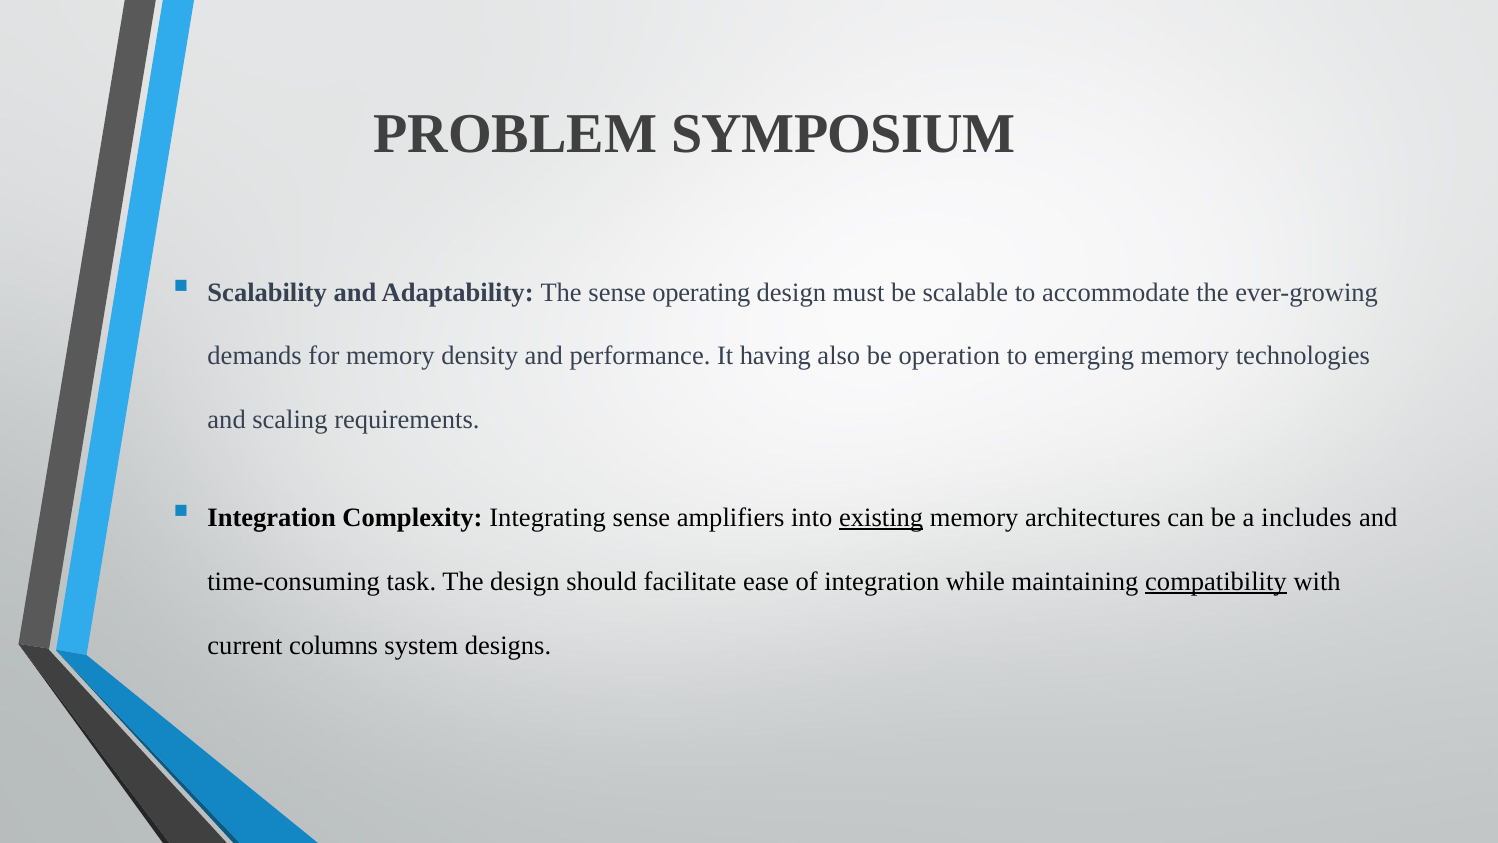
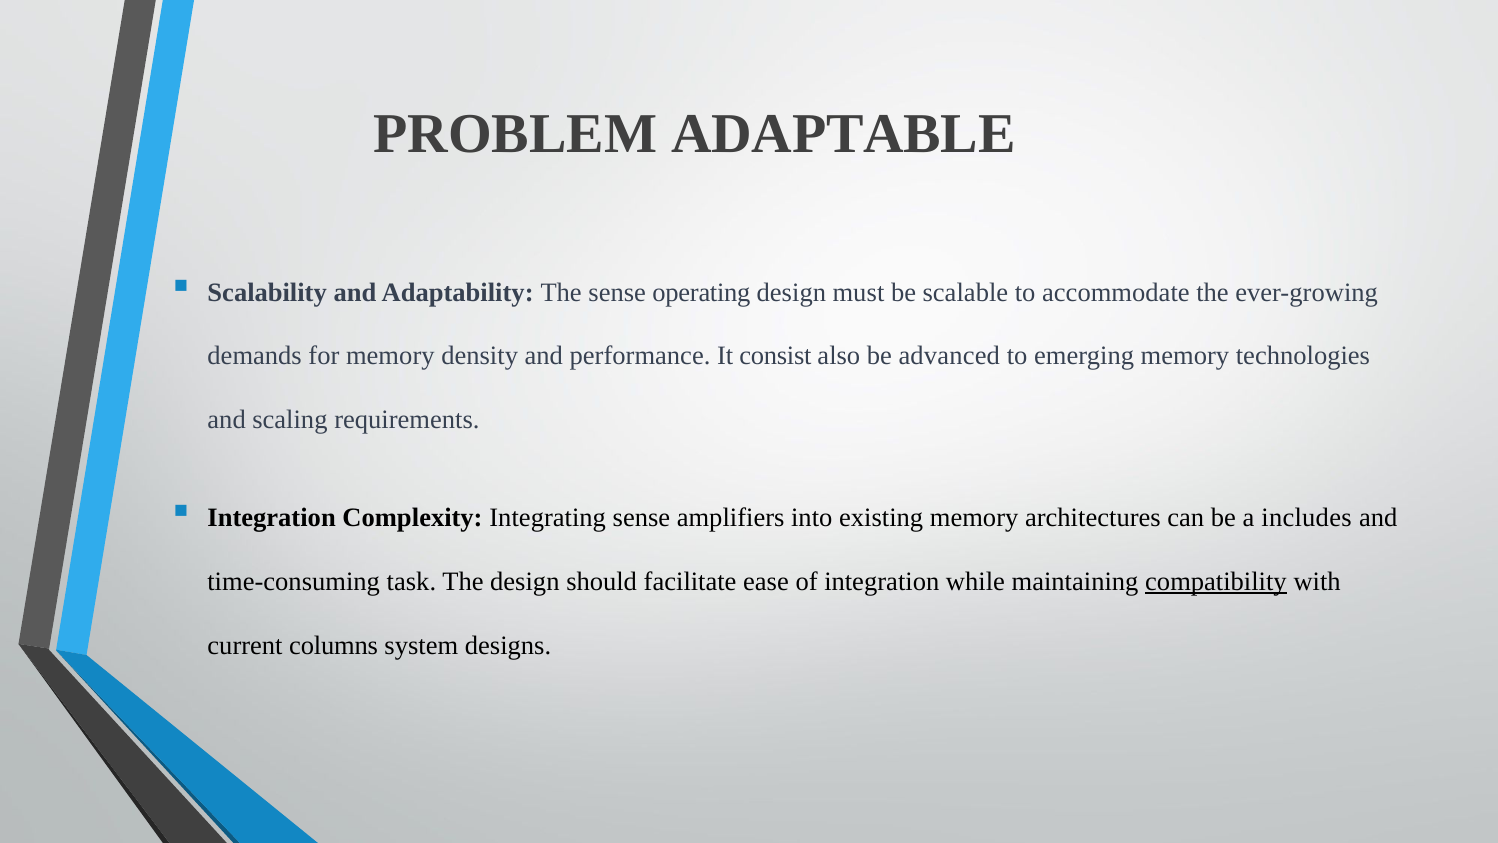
SYMPOSIUM: SYMPOSIUM -> ADAPTABLE (843, 133)
having: having -> consist (775, 356)
operation: operation -> advanced (949, 356)
existing underline: present -> none (881, 518)
